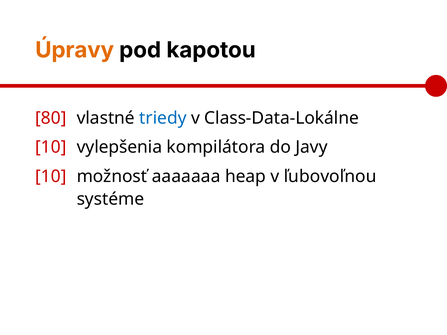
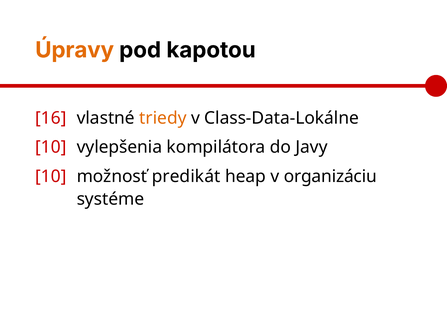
80: 80 -> 16 (51, 118)
triedy colour: blue -> orange (163, 118)
aaaaaaa: aaaaaaa -> predikát (186, 176)
ľubovoľnou: ľubovoľnou -> organizáciu (330, 176)
